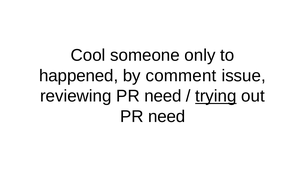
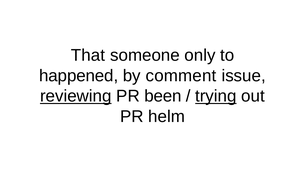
Cool: Cool -> That (88, 55)
reviewing underline: none -> present (76, 96)
need: need -> been (163, 96)
need: need -> helm (167, 116)
